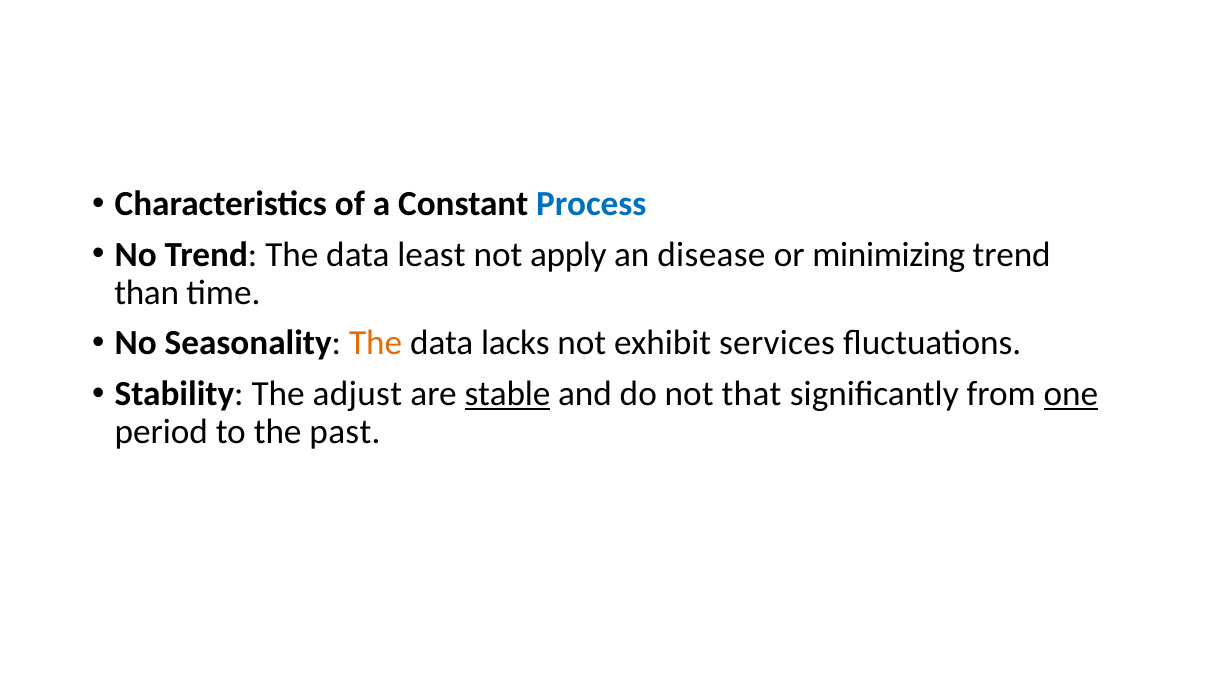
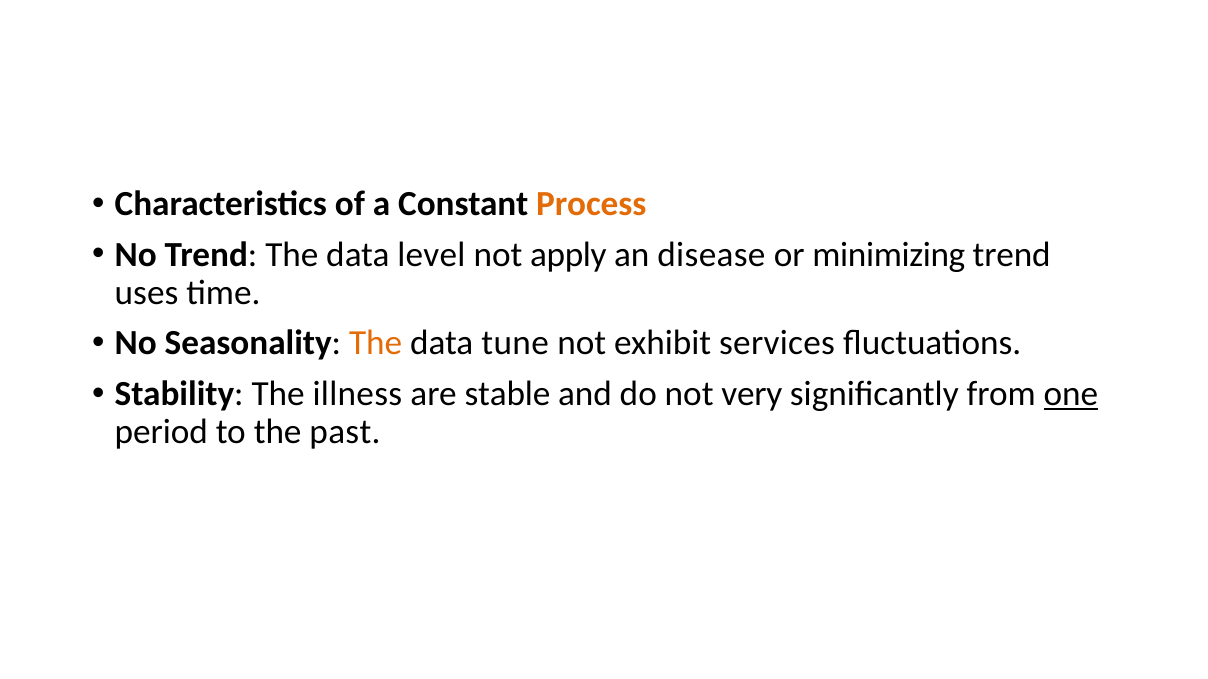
Process colour: blue -> orange (591, 204)
least: least -> level (431, 255)
than: than -> uses (147, 293)
lacks: lacks -> tune (515, 344)
adjust: adjust -> illness (357, 394)
stable underline: present -> none (507, 394)
that: that -> very (752, 394)
